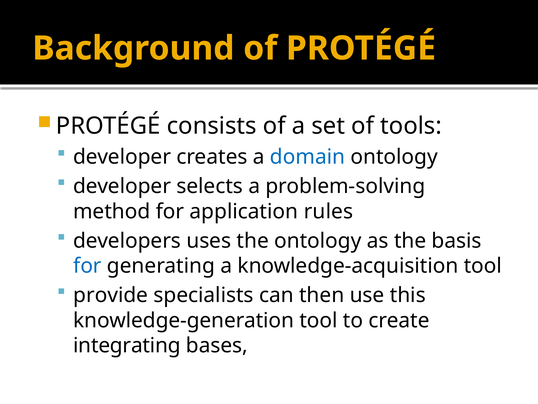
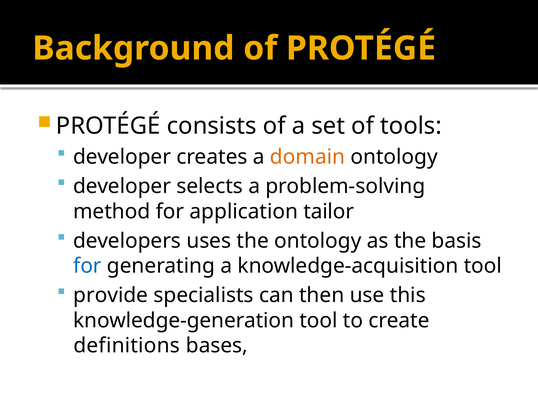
domain colour: blue -> orange (308, 157)
rules: rules -> tailor (329, 211)
integrating: integrating -> definitions (127, 345)
